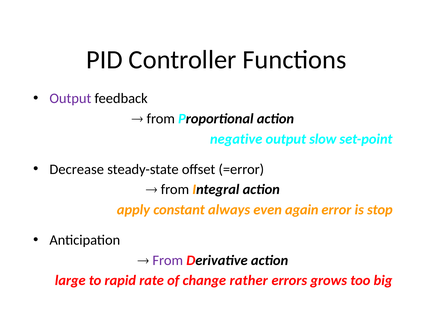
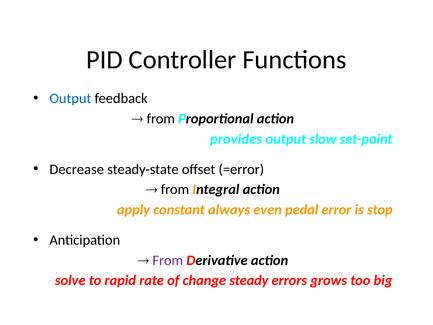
Output colour: purple -> blue (70, 98)
negative: negative -> provides (236, 139)
again: again -> pedal (302, 210)
large: large -> solve (70, 280)
rather: rather -> steady (249, 280)
